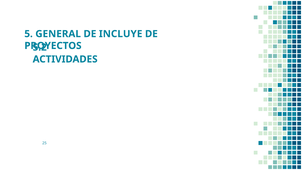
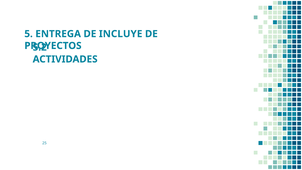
GENERAL: GENERAL -> ENTREGA (58, 34)
